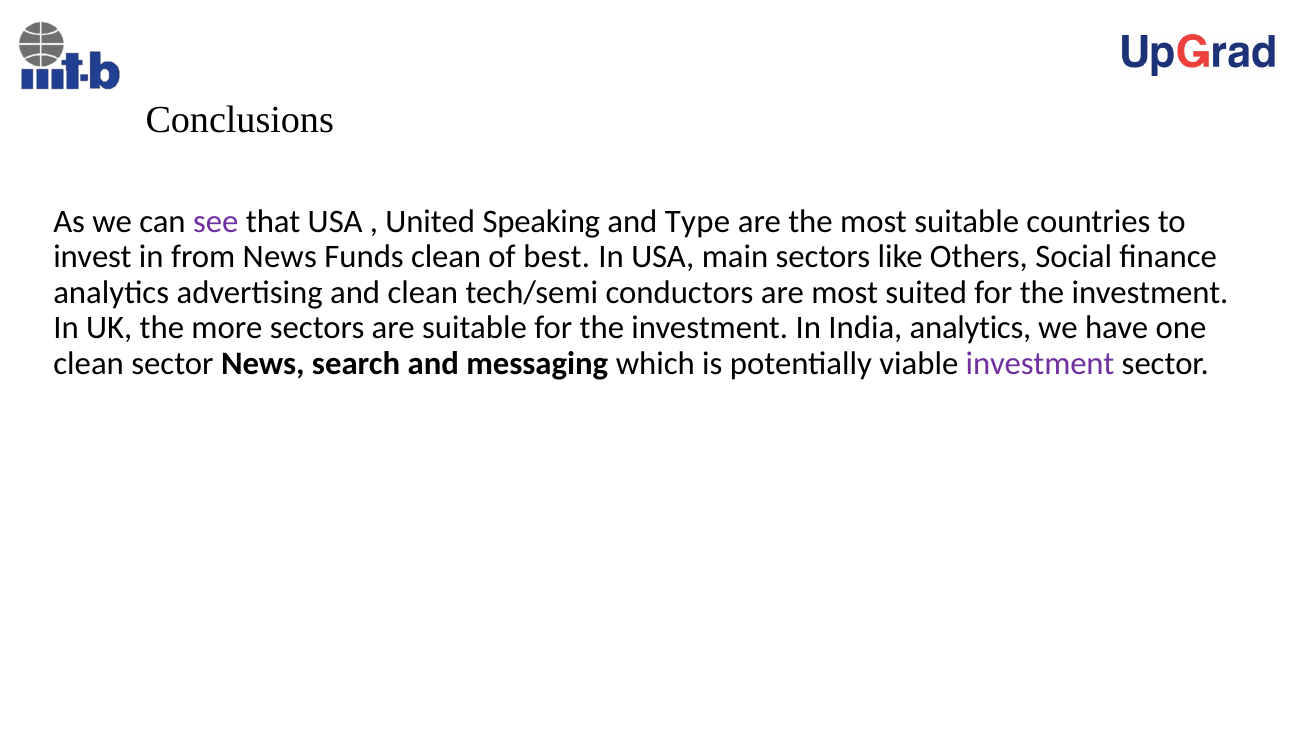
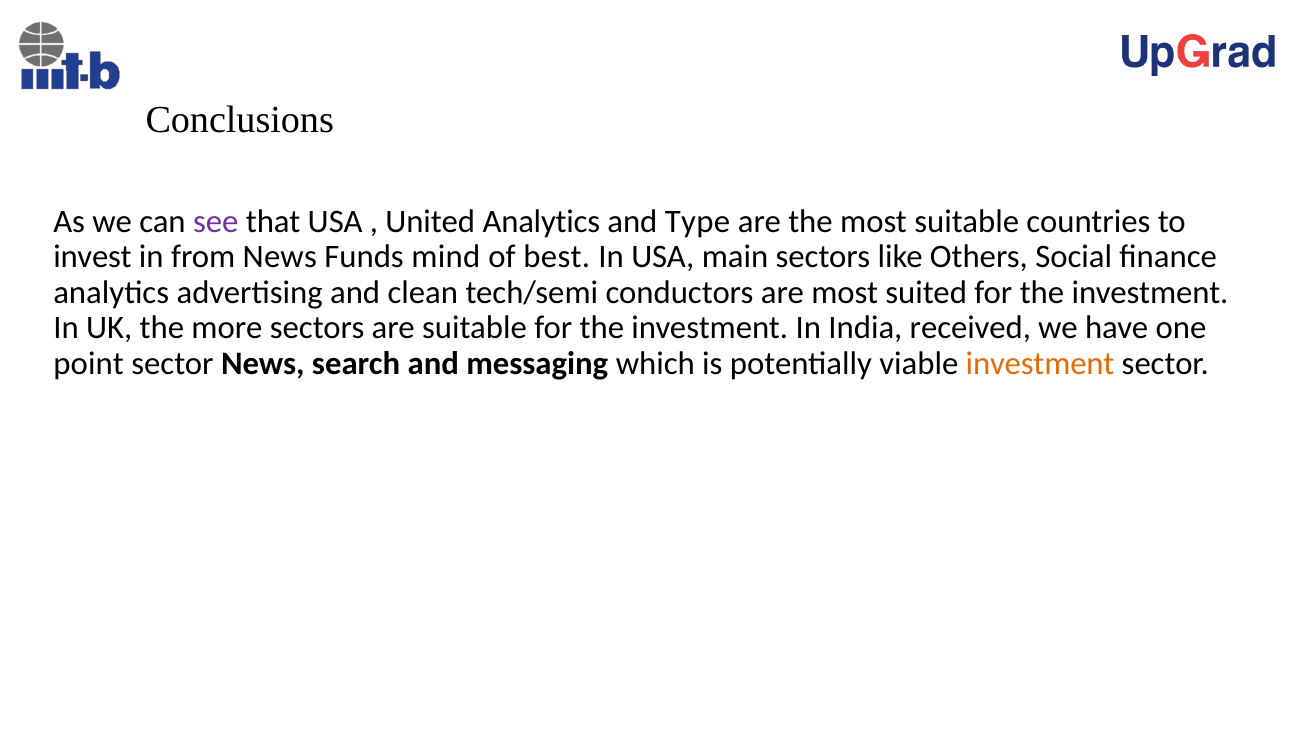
United Speaking: Speaking -> Analytics (541, 222)
Funds clean: clean -> mind (446, 257)
India analytics: analytics -> received (970, 328)
clean: clean -> point (89, 363)
investment colour: purple -> orange (1040, 363)
